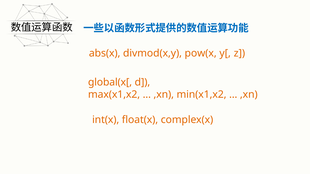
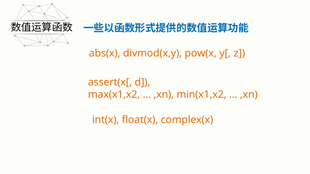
global(x[: global(x[ -> assert(x[ (110, 82)
